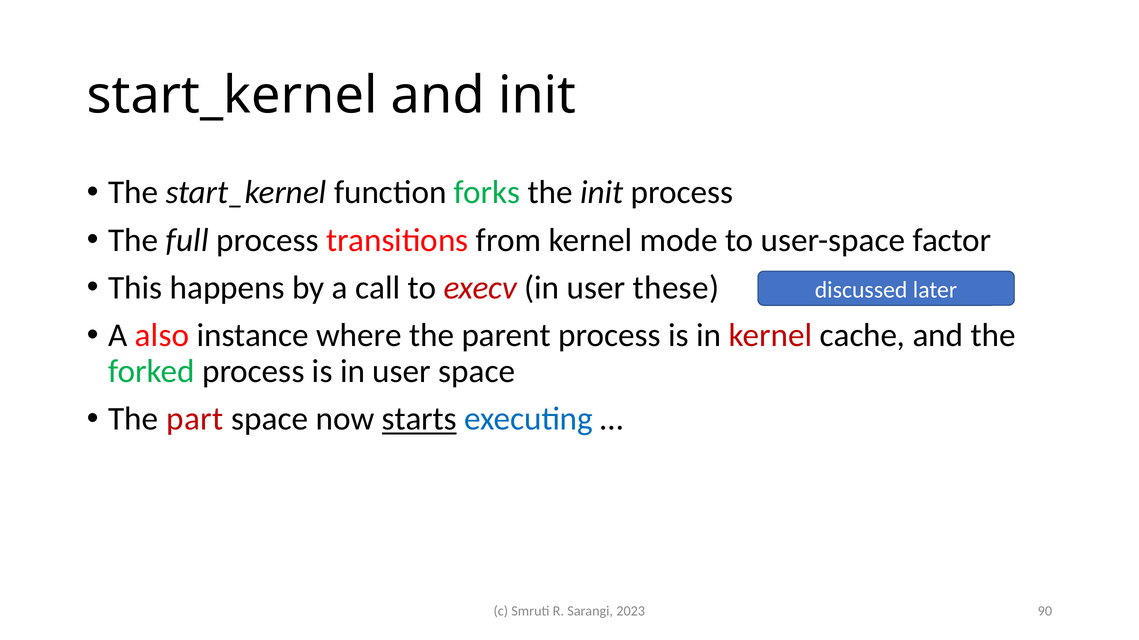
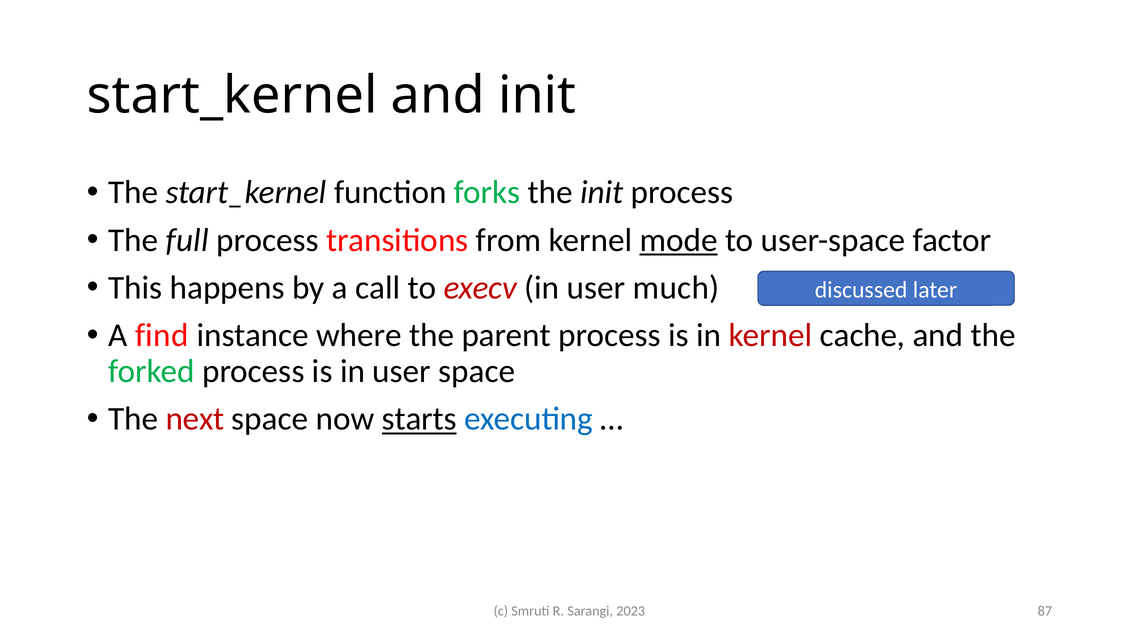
mode underline: none -> present (679, 240)
these: these -> much (676, 288)
also: also -> find (162, 336)
part: part -> next (195, 419)
90: 90 -> 87 (1045, 612)
